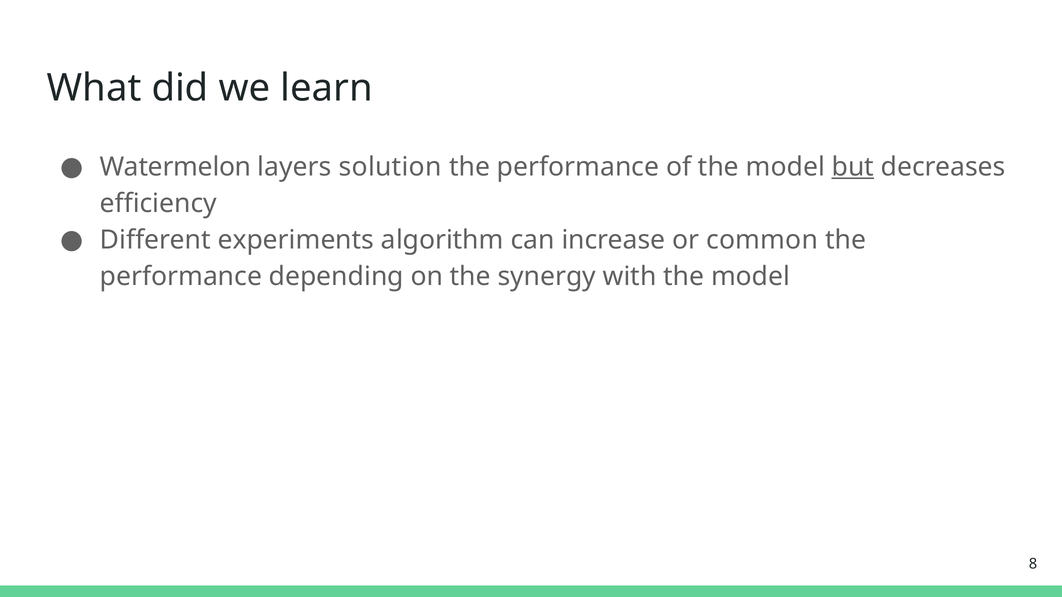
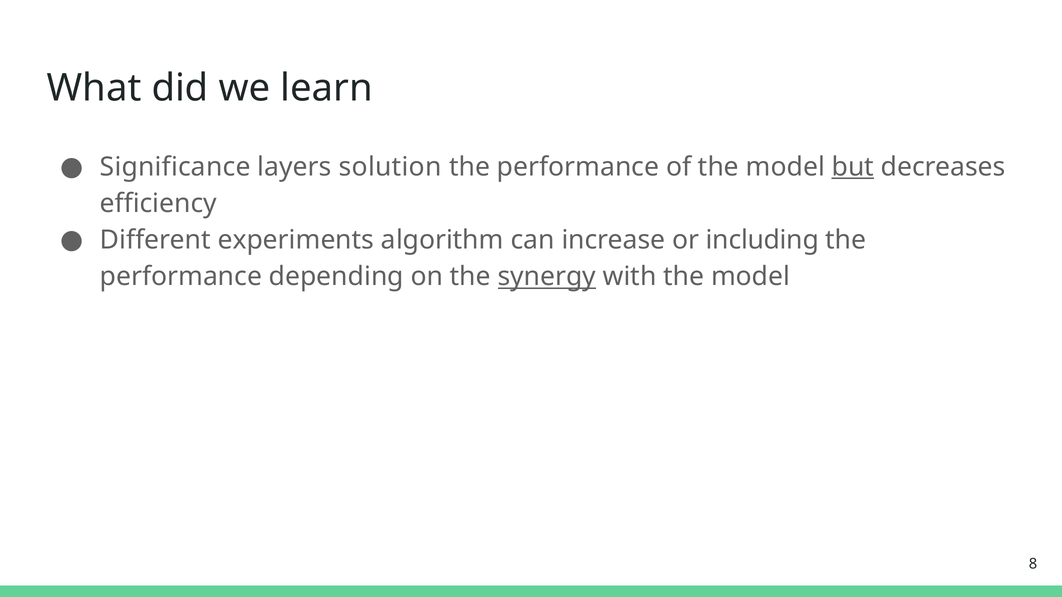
Watermelon: Watermelon -> Significance (175, 167)
common: common -> including (762, 240)
synergy underline: none -> present (547, 277)
